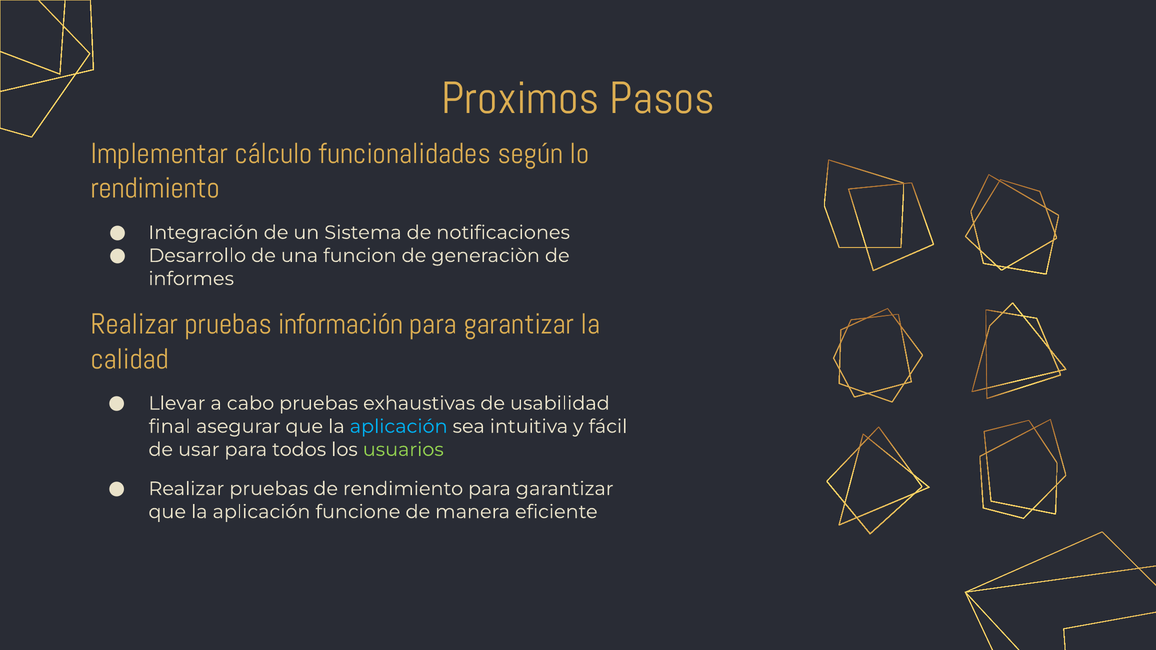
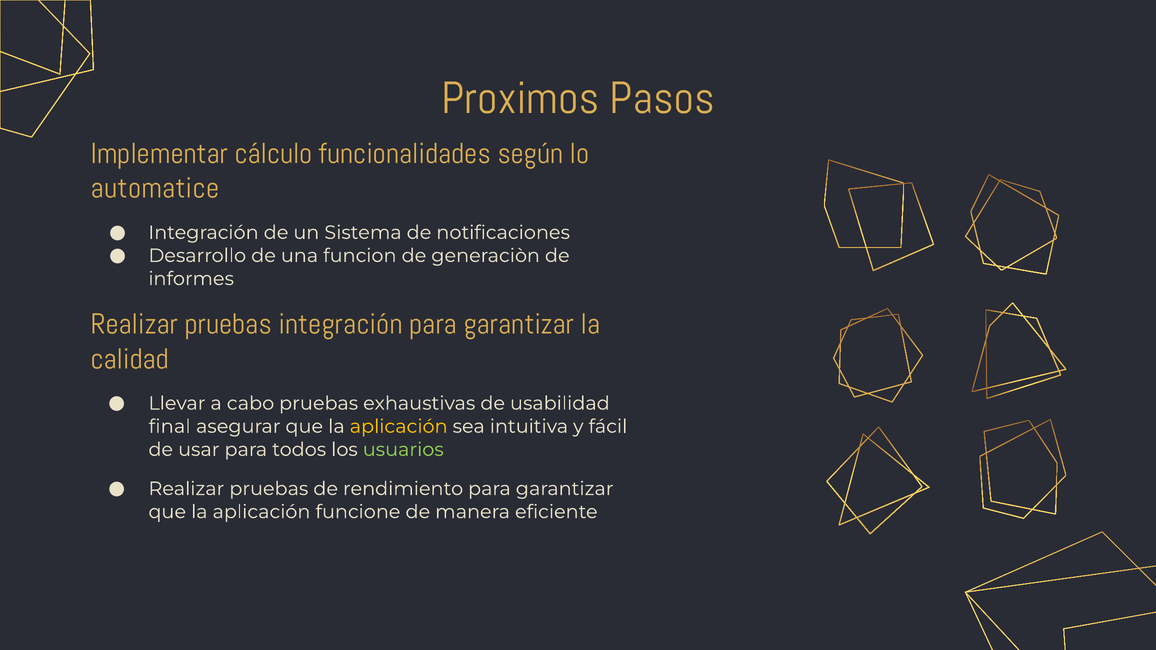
rendimiento: rendimiento -> automatice (155, 188)
pruebas información: información -> integración (341, 325)
aplicación colour: light blue -> yellow (399, 427)
